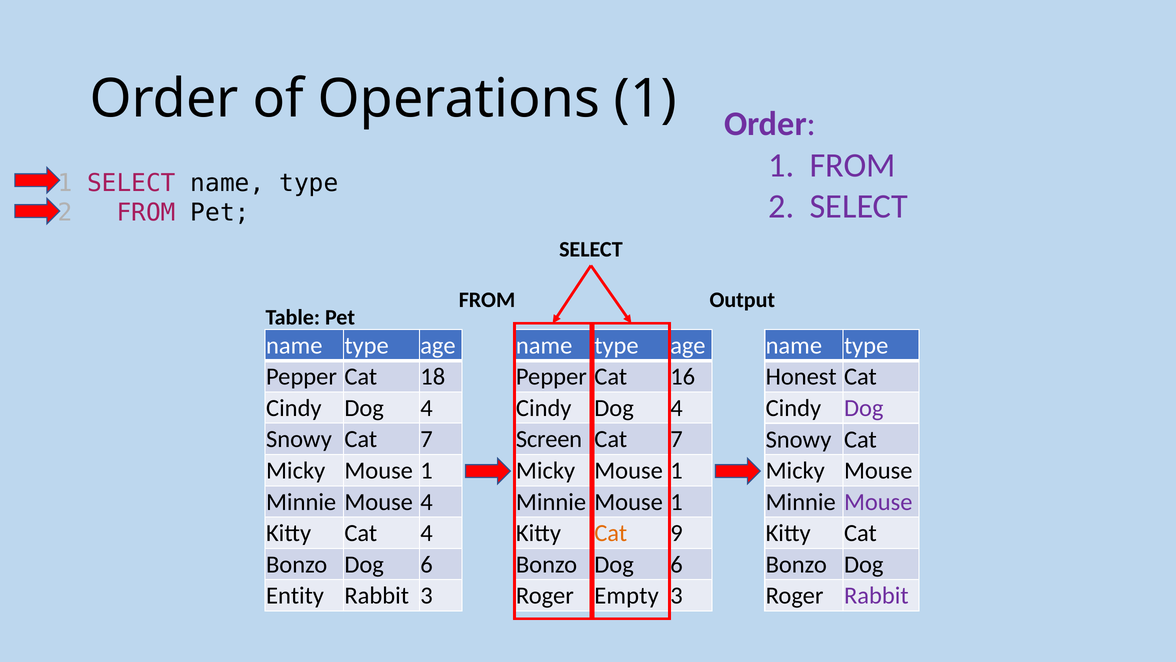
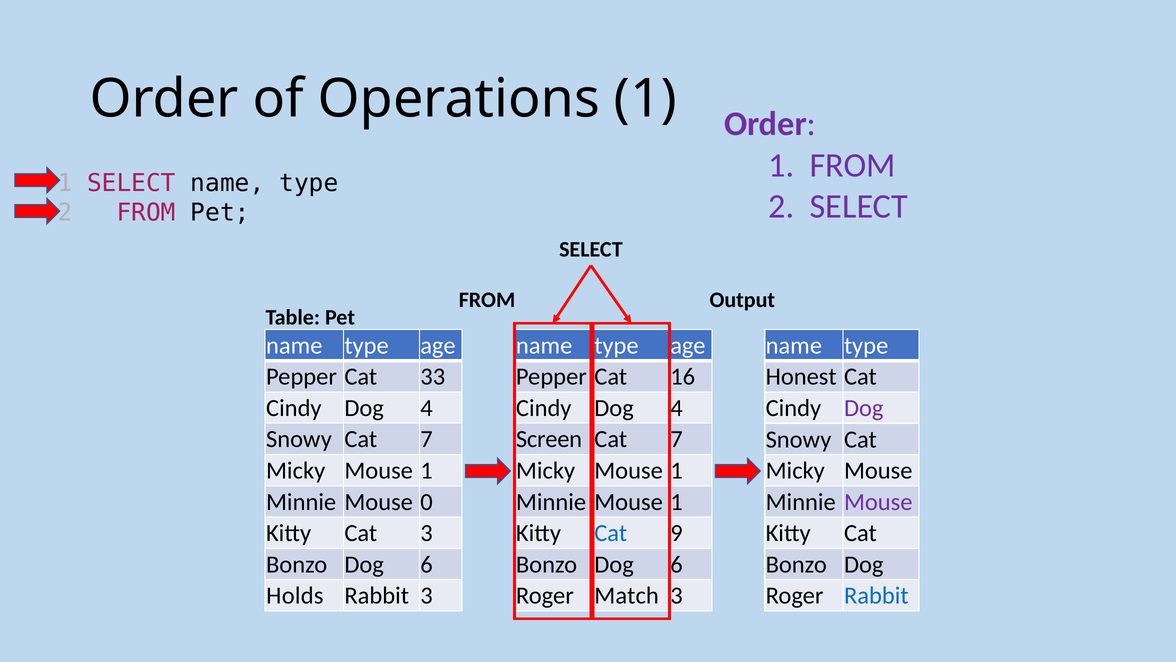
18: 18 -> 33 (433, 377)
Mouse 4: 4 -> 0 (427, 502)
Cat 4: 4 -> 3 (427, 533)
Cat colour: orange -> blue (611, 533)
Entity: Entity -> Holds (295, 595)
Empty: Empty -> Match (627, 595)
Rabbit colour: purple -> blue (876, 595)
